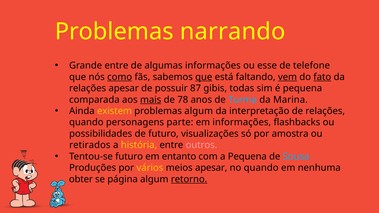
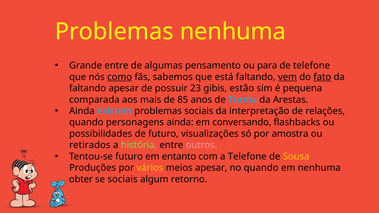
Problemas narrando: narrando -> nenhuma (233, 32)
algumas informações: informações -> pensamento (213, 66)
esse: esse -> para (267, 66)
que underline: present -> none (204, 77)
relações: relações -> faltando (88, 88)
87: 87 -> 23 (196, 88)
todas: todas -> estão (242, 88)
mais underline: present -> none (151, 100)
78: 78 -> 85 (183, 100)
Marina: Marina -> Arestas (291, 100)
existem colour: yellow -> light blue (114, 111)
problemas algum: algum -> sociais (199, 111)
personagens parte: parte -> ainda (180, 122)
em informações: informações -> conversando (242, 122)
história colour: yellow -> light green (139, 145)
a Pequena: Pequena -> Telefone (247, 157)
Sousa colour: light blue -> yellow (296, 157)
se página: página -> sociais (123, 179)
retorno underline: present -> none (189, 179)
